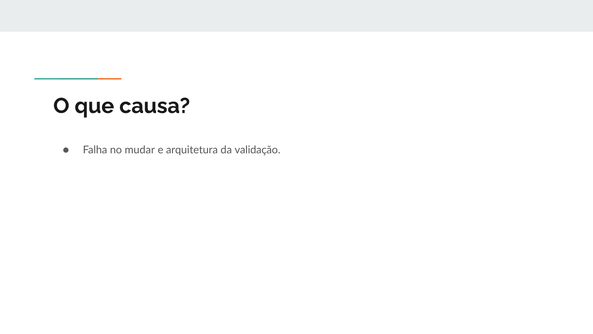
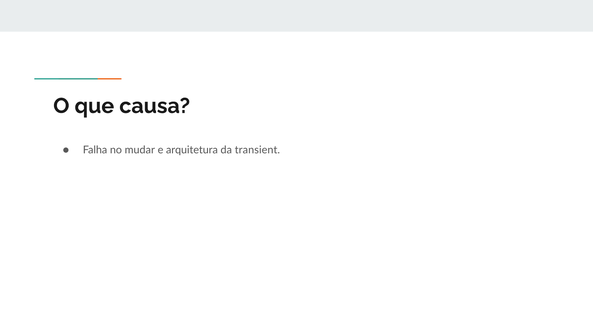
validação: validação -> transient (257, 150)
